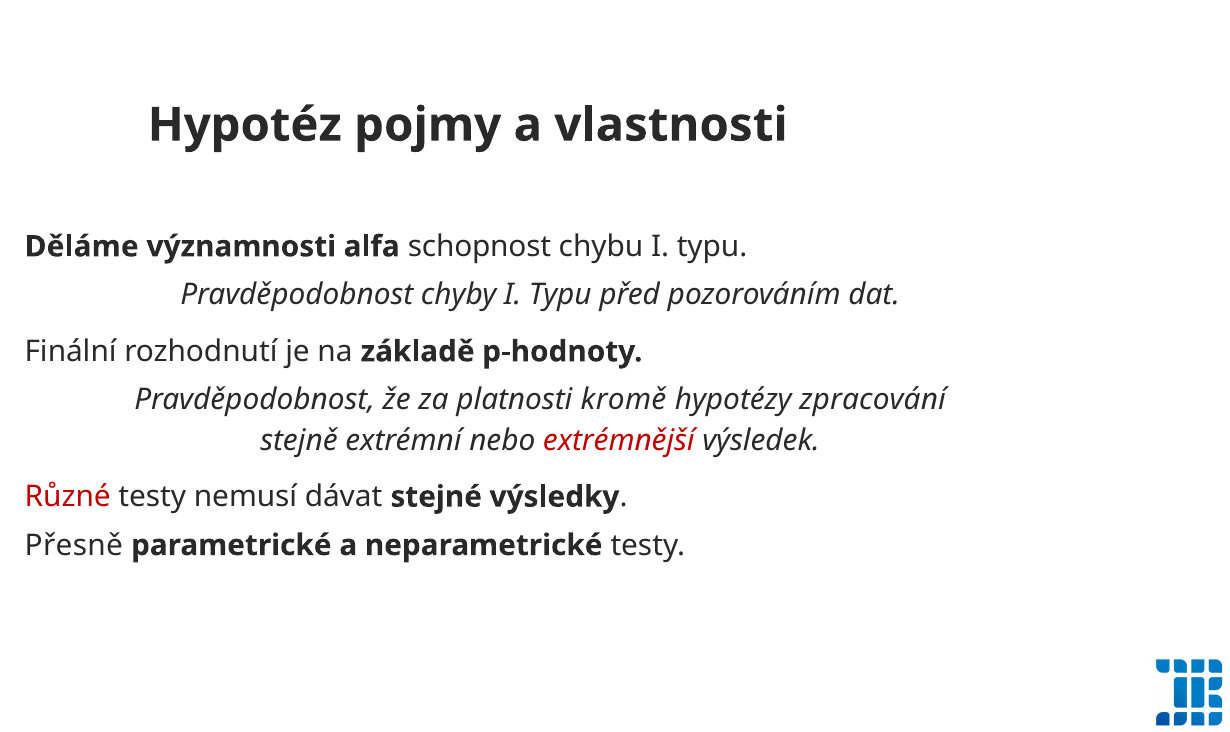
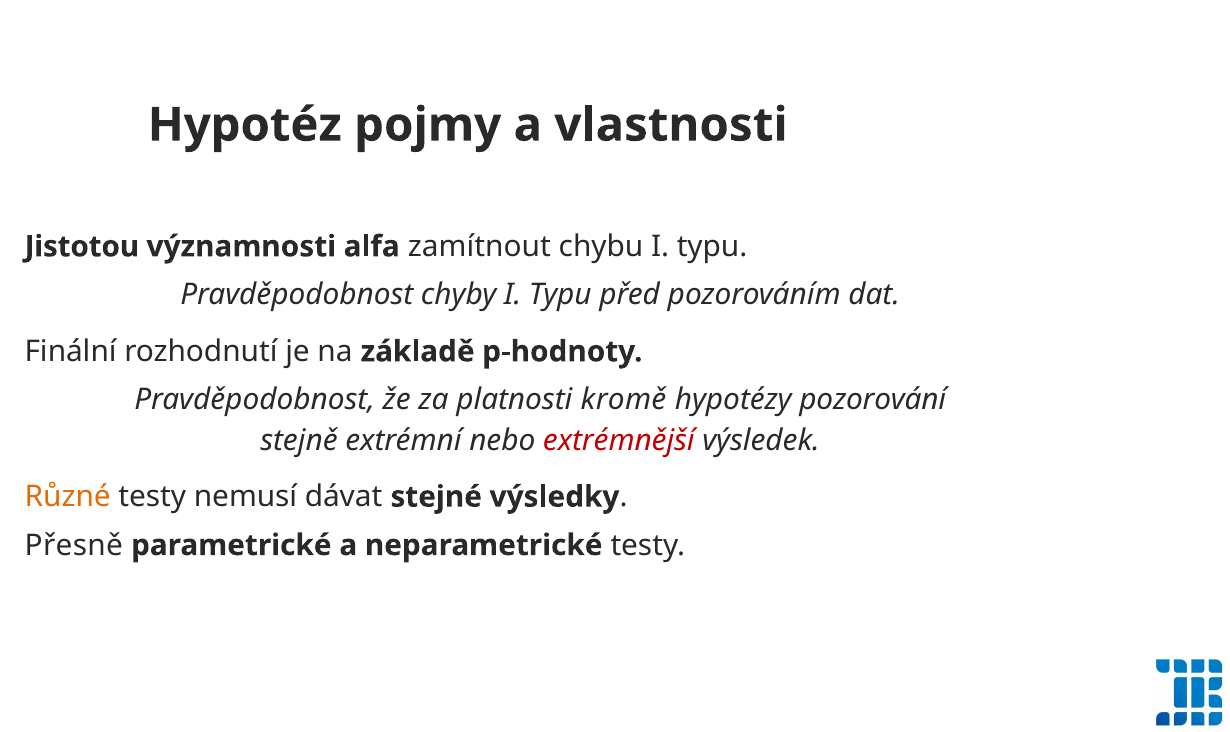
Děláme: Děláme -> Jistotou (82, 247)
schopnost: schopnost -> zamítnout (479, 247)
zpracování: zpracování -> pozorování (873, 400)
Různé colour: red -> orange (68, 497)
